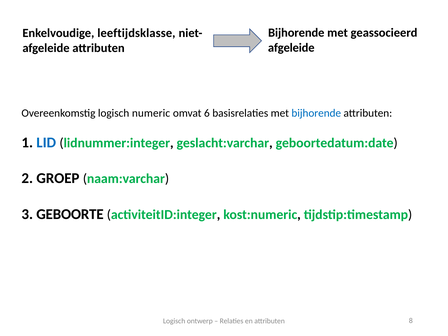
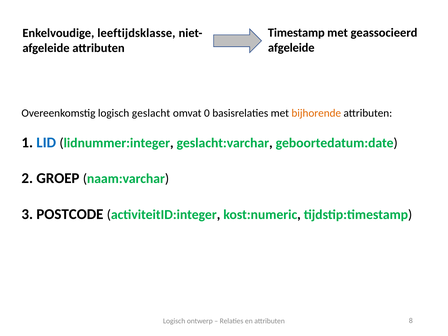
Bijhorende: Bijhorende -> Timestamp (296, 33)
numeric: numeric -> geslacht (151, 113)
6: 6 -> 0 (207, 113)
bijhorende colour: blue -> orange (316, 113)
GEBOORTE: GEBOORTE -> POSTCODE (70, 214)
